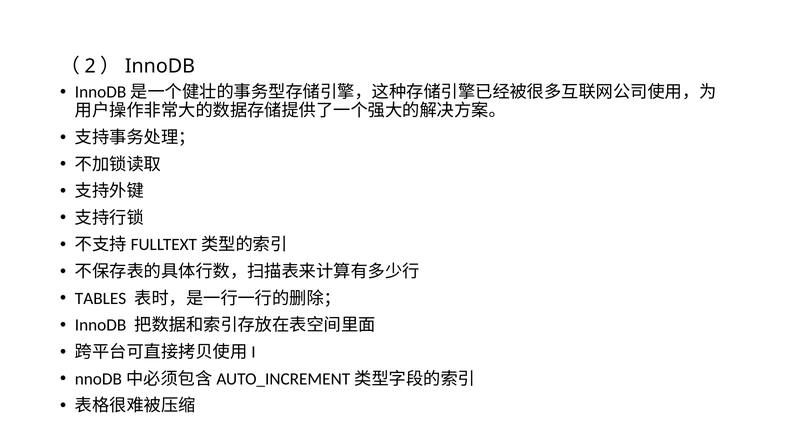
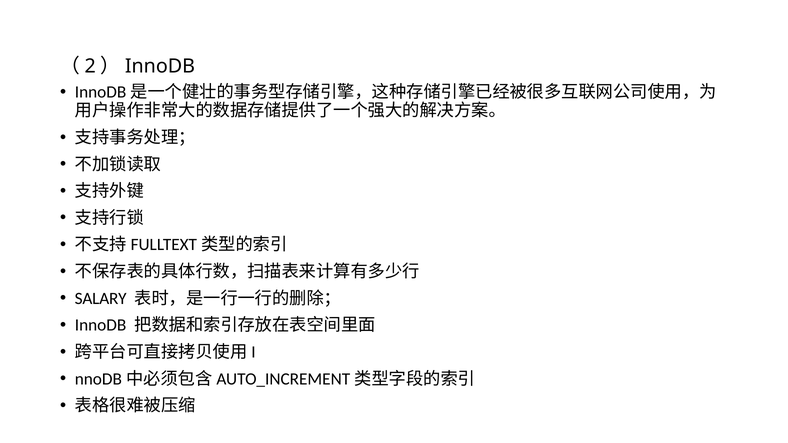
TABLES: TABLES -> SALARY (101, 299)
